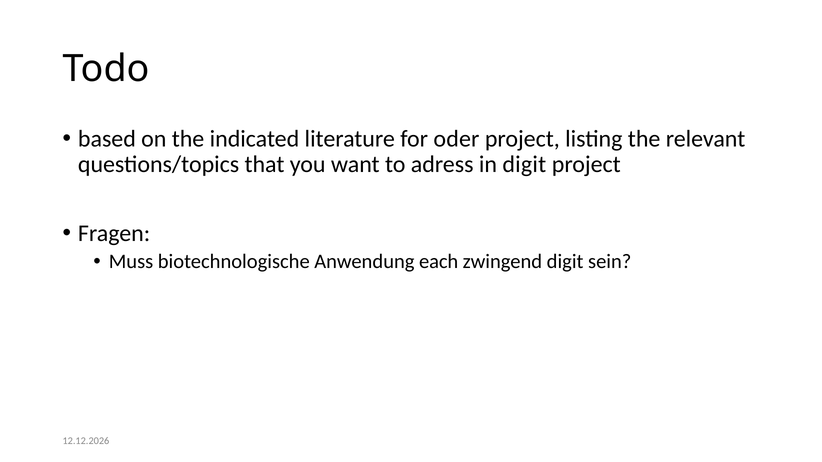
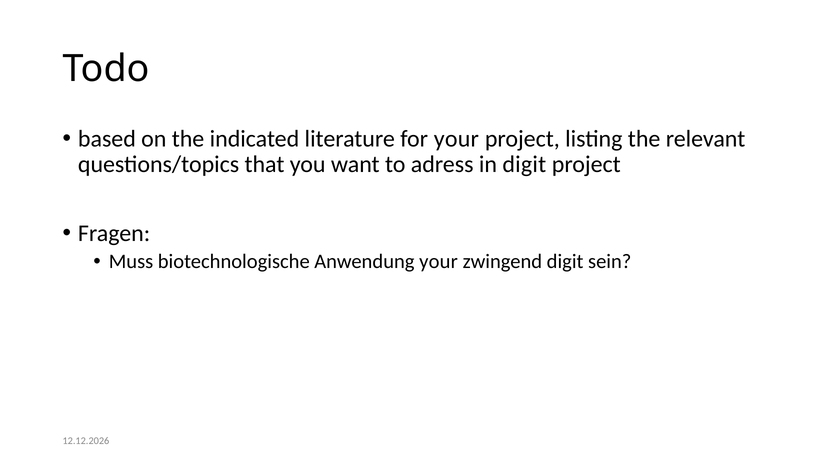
for oder: oder -> your (456, 139)
Anwendung each: each -> your (438, 262)
